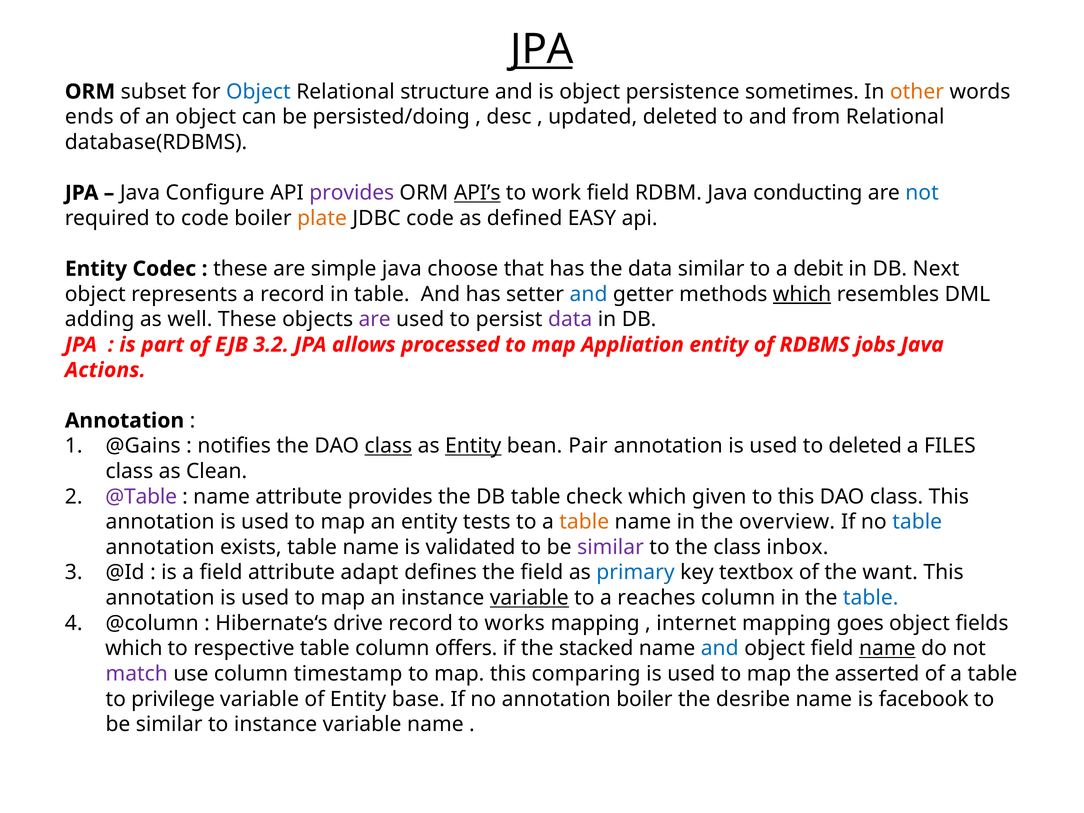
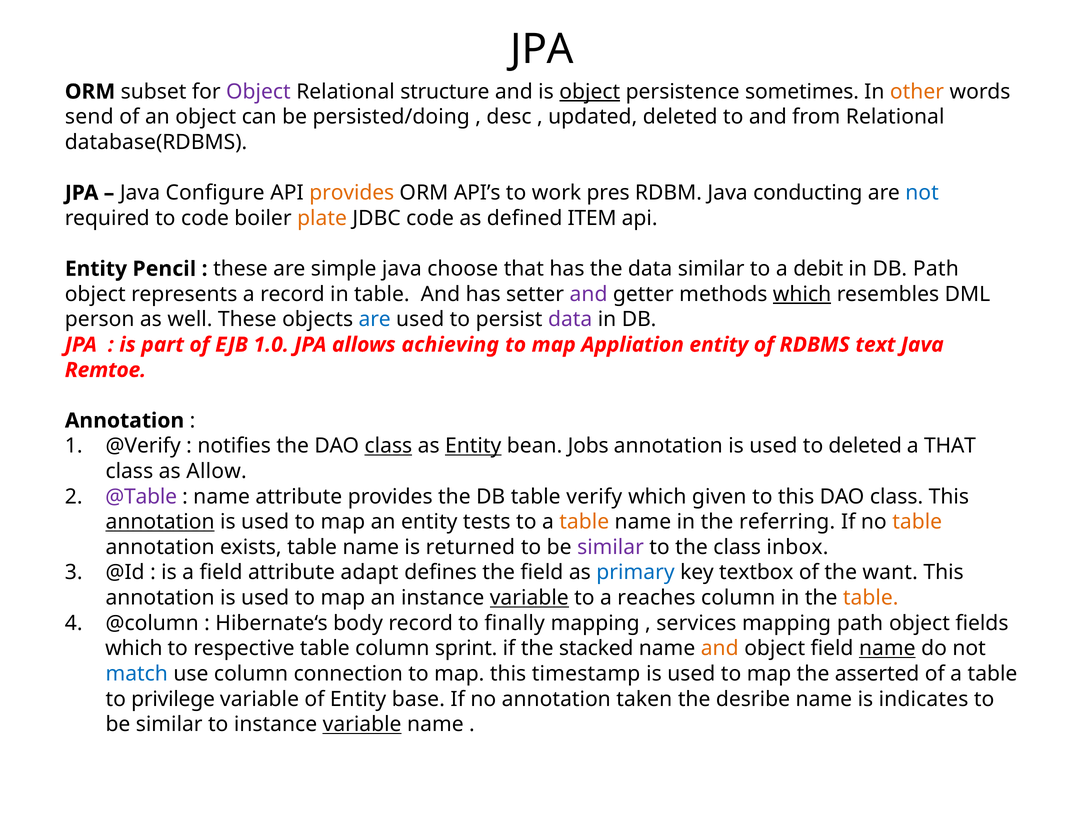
JPA underline: present -> none (542, 50)
Object colour: blue -> purple (258, 92)
object underline: none -> present (590, 92)
ends: ends -> send (89, 117)
provides colour: purple -> orange (352, 193)
API’s underline: present -> none (477, 193)
work field: field -> pres (608, 193)
EASY: EASY -> ITEM (592, 218)
Codec: Codec -> Pencil (164, 269)
DB Next: Next -> Path (936, 269)
and colour: blue -> purple (589, 294)
adding: adding -> person (100, 319)
are colour: purple -> blue (375, 319)
3.2: 3.2 -> 1.0 (271, 345)
processed: processed -> achieving (450, 345)
jobs: jobs -> text (875, 345)
Actions: Actions -> Remtoe (105, 370)
@Gains: @Gains -> @Verify (143, 446)
Pair: Pair -> Jobs (588, 446)
a FILES: FILES -> THAT (950, 446)
Clean: Clean -> Allow (217, 471)
check: check -> verify (594, 497)
annotation underline: none -> present (160, 522)
overview: overview -> referring (787, 522)
table colour: blue -> orange (917, 522)
validated: validated -> returned (470, 547)
table colour: blue -> orange (871, 598)
drive: drive -> body (358, 623)
works: works -> finally (515, 623)
internet: internet -> services (696, 623)
mapping goes: goes -> path (860, 623)
offers: offers -> sprint (466, 648)
and colour: blue -> orange (720, 648)
match colour: purple -> blue (137, 674)
timestamp: timestamp -> connection (348, 674)
comparing: comparing -> timestamp (586, 674)
annotation boiler: boiler -> taken (644, 699)
facebook: facebook -> indicates (923, 699)
variable underline: none -> present (362, 724)
